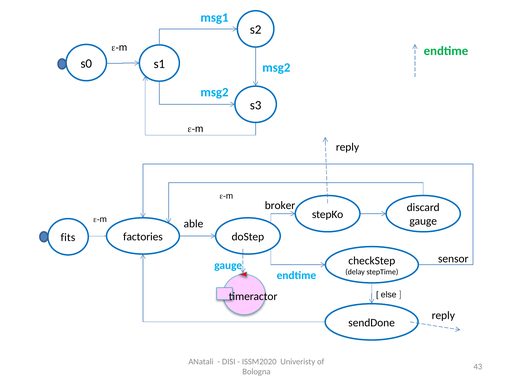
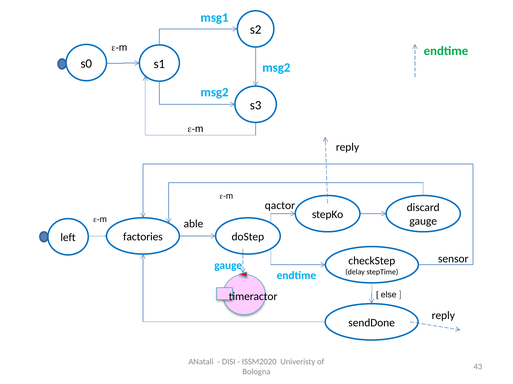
broker: broker -> qactor (280, 206)
fits: fits -> left (68, 238)
